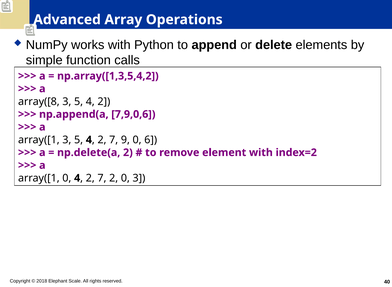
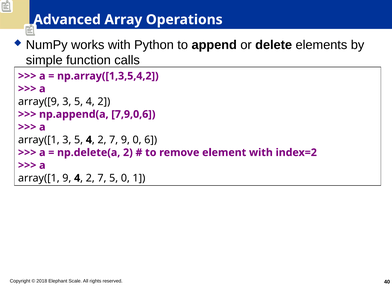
array([8: array([8 -> array([9 (39, 101)
array([1 0: 0 -> 9 (67, 178)
7 2: 2 -> 5 (114, 178)
0 3: 3 -> 1 (139, 178)
